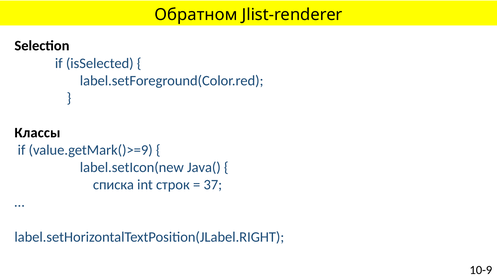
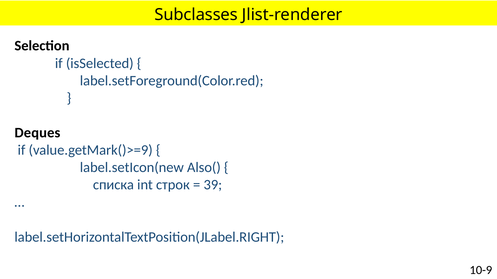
Обратном: Обратном -> Subclasses (196, 15)
Классы: Классы -> Deques (37, 133)
Java(: Java( -> Also( (204, 168)
37: 37 -> 39 (213, 185)
